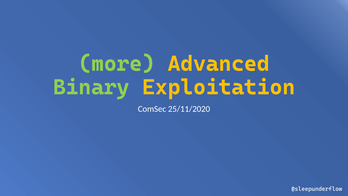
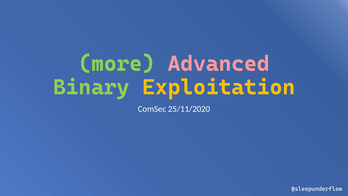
Advanced colour: yellow -> pink (219, 64)
